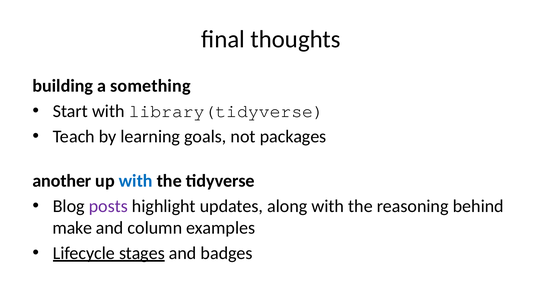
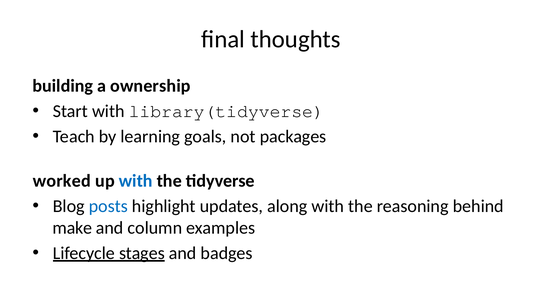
something: something -> ownership (150, 86)
another: another -> worked (62, 181)
posts colour: purple -> blue (108, 206)
